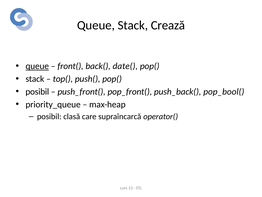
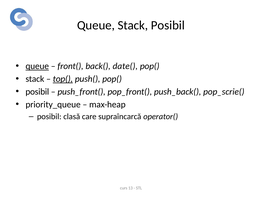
Stack Crează: Crează -> Posibil (168, 25)
top( underline: none -> present (63, 79)
pop_bool(: pop_bool( -> pop_scrie( (224, 91)
